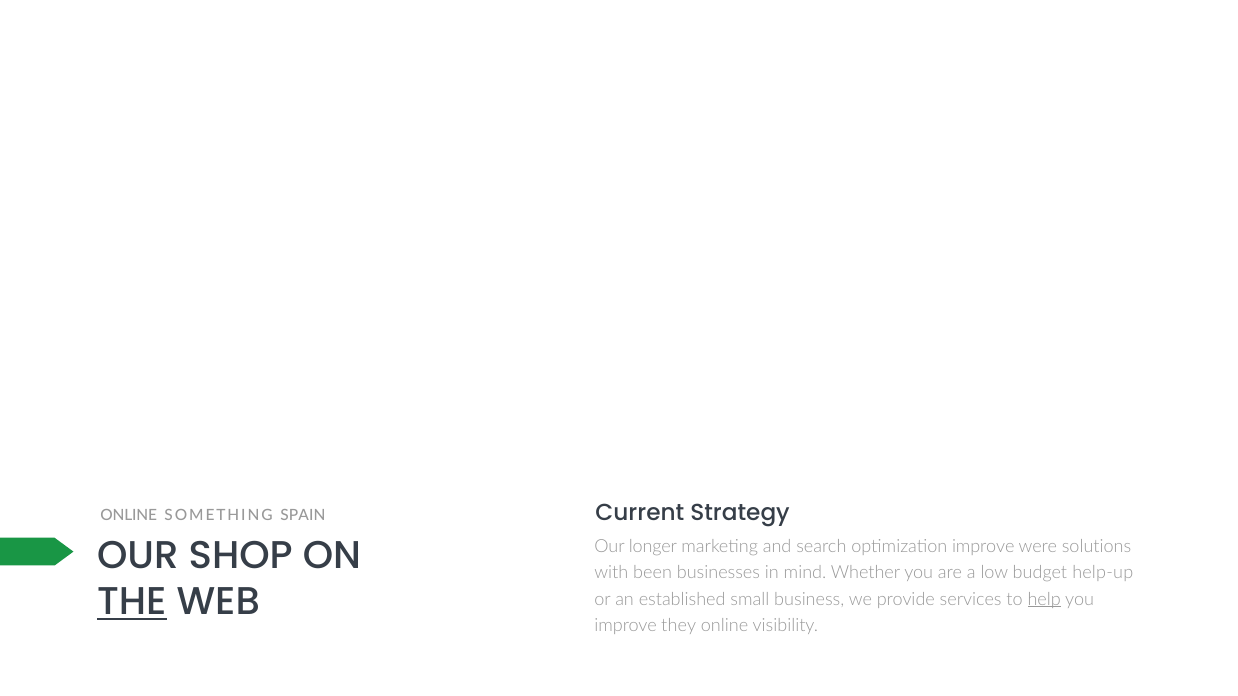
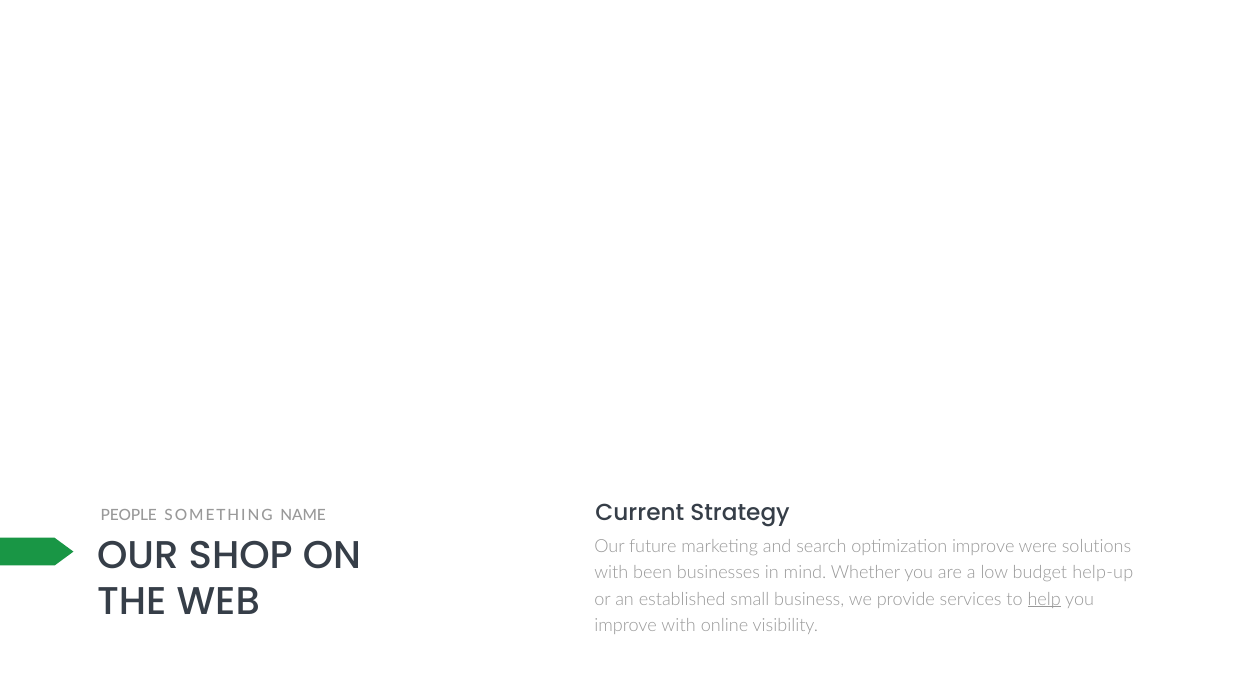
ONLINE: ONLINE -> PEOPLE (129, 515)
SPAIN: SPAIN -> NAME (303, 515)
longer: longer -> future (653, 547)
THE underline: present -> none (132, 603)
improve they: they -> with (679, 626)
